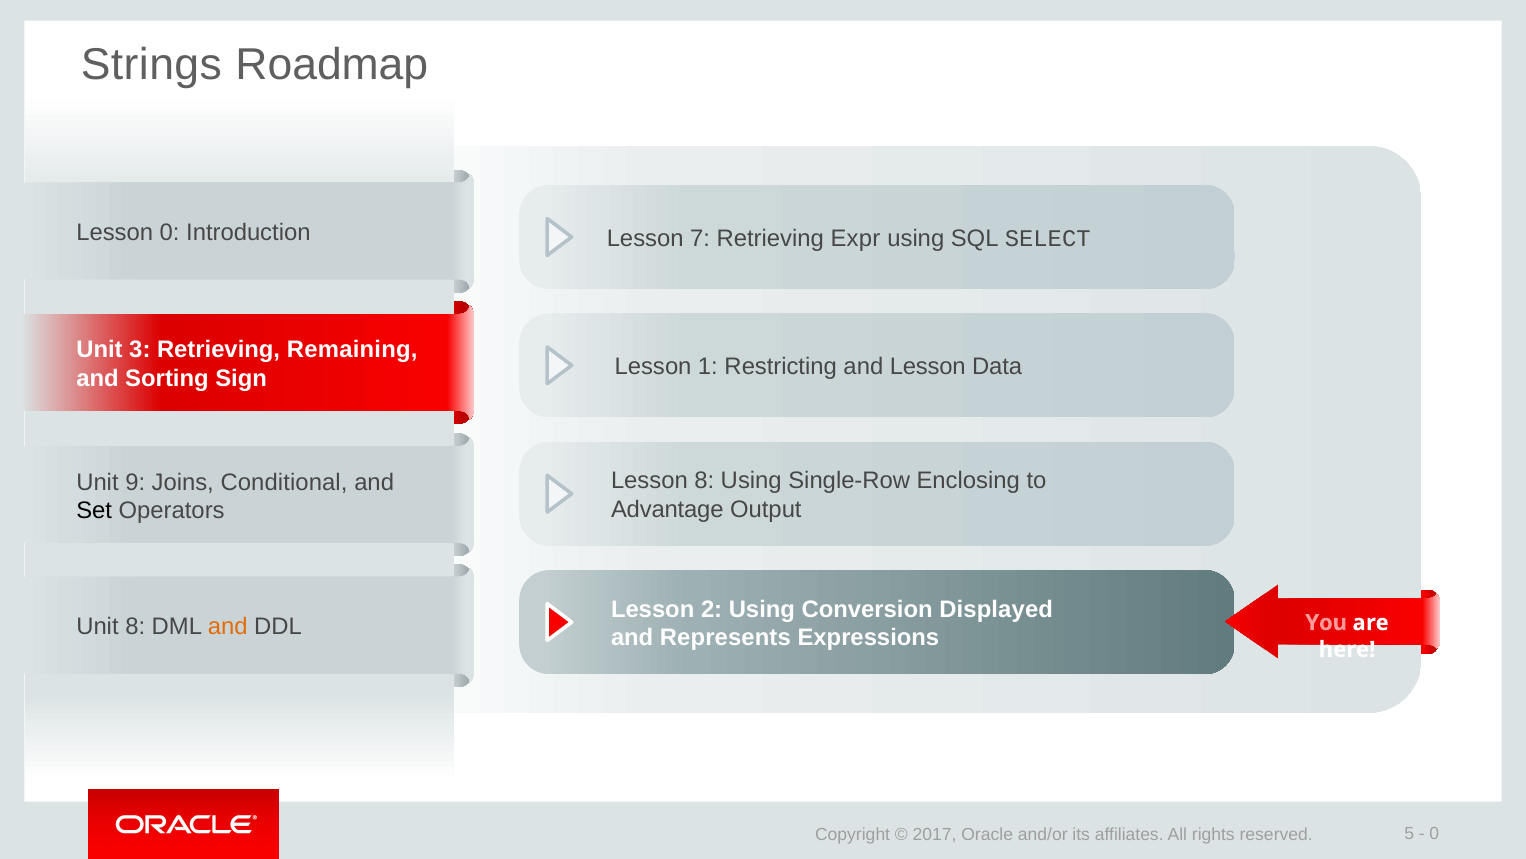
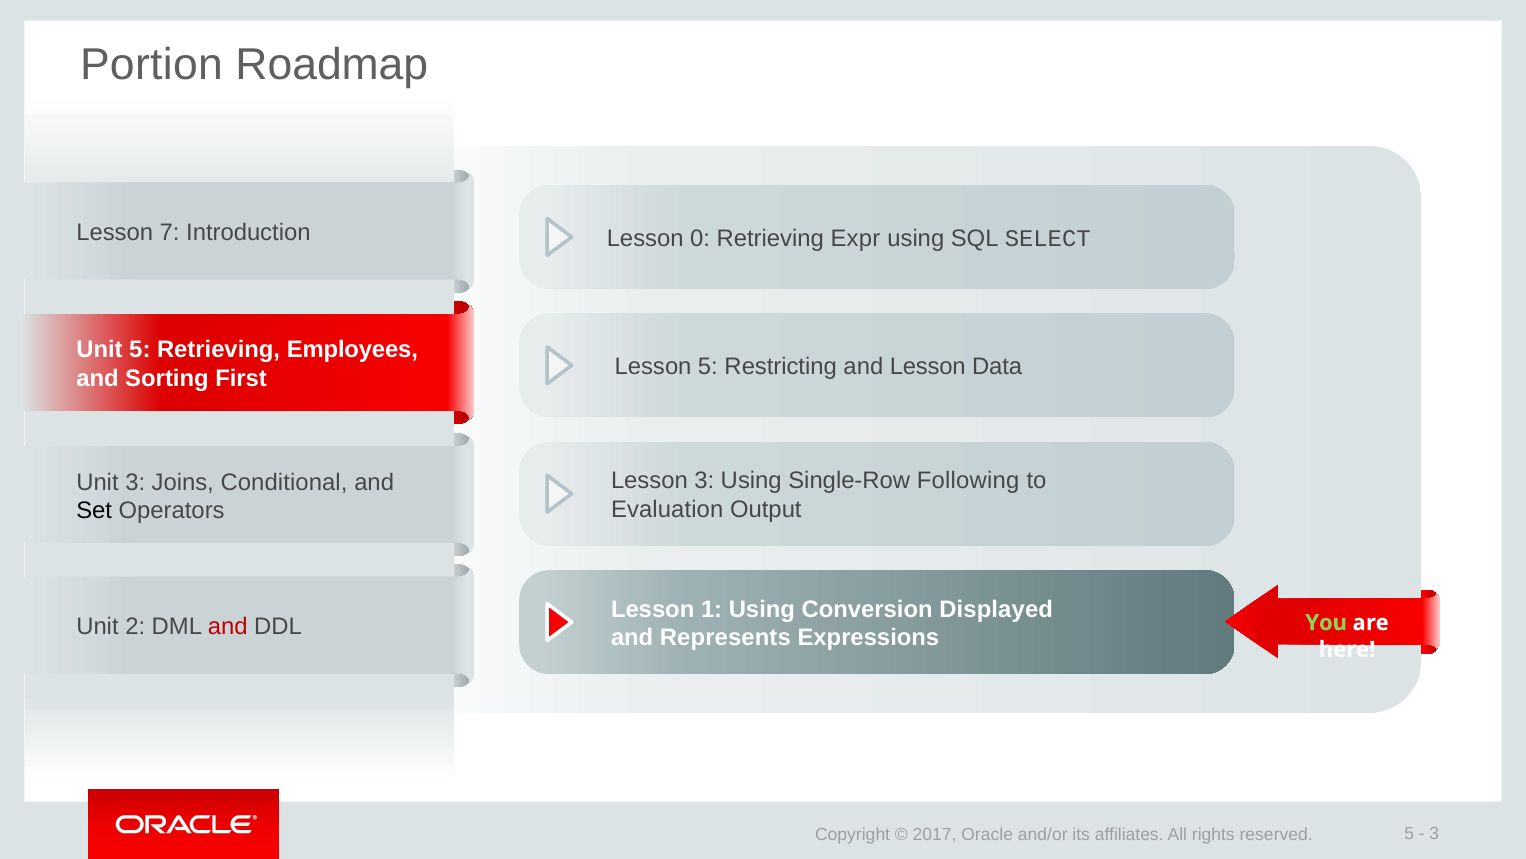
Strings: Strings -> Portion (151, 65)
Lesson 0: 0 -> 7 (170, 233)
7: 7 -> 0 (700, 239)
Unit 3: 3 -> 5 (140, 350)
Remaining: Remaining -> Employees (352, 350)
Lesson 1: 1 -> 5 (708, 367)
Sign: Sign -> First (241, 378)
Lesson 8: 8 -> 3 (704, 481)
Enclosing: Enclosing -> Following (968, 481)
Unit 9: 9 -> 3 (135, 482)
Advantage: Advantage -> Evaluation (667, 509)
2: 2 -> 1 (712, 609)
Unit 8: 8 -> 2 (135, 626)
and colour: orange -> red (228, 626)
You colour: pink -> light green (1326, 622)
0: 0 -> 3 (1434, 833)
